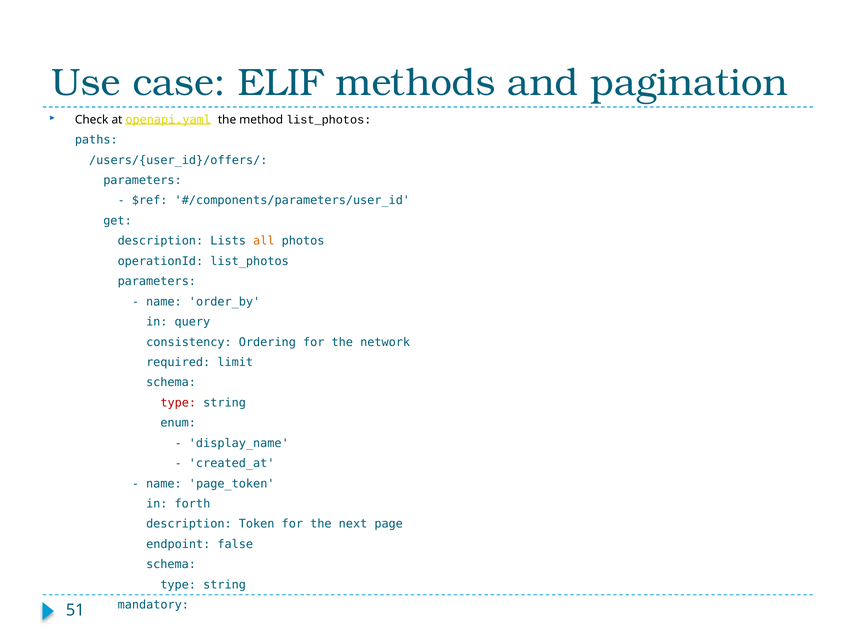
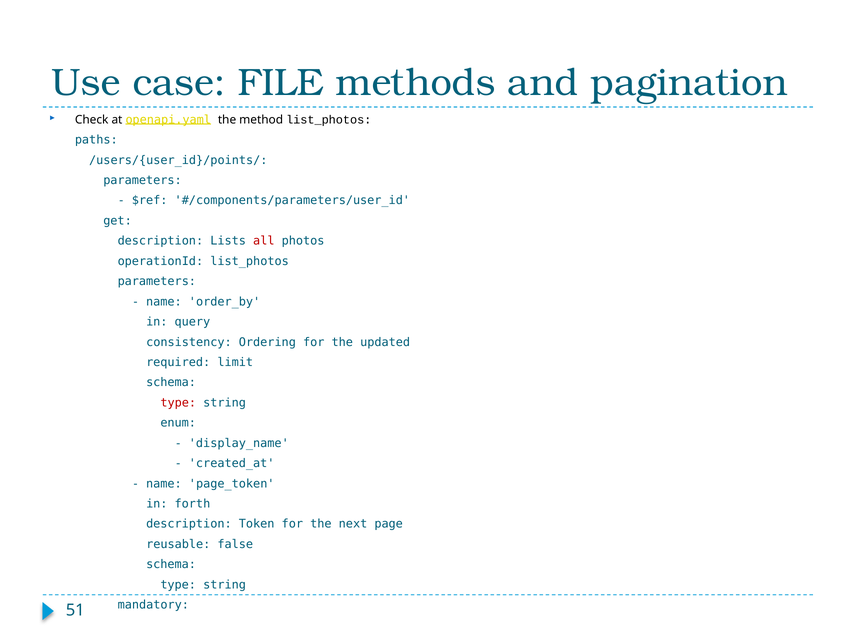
ELIF: ELIF -> FILE (281, 83)
/users/{user_id}/offers/: /users/{user_id}/offers/ -> /users/{user_id}/points/ (178, 160)
all colour: orange -> red (264, 241)
network: network -> updated (385, 342)
endpoint: endpoint -> reusable (178, 544)
